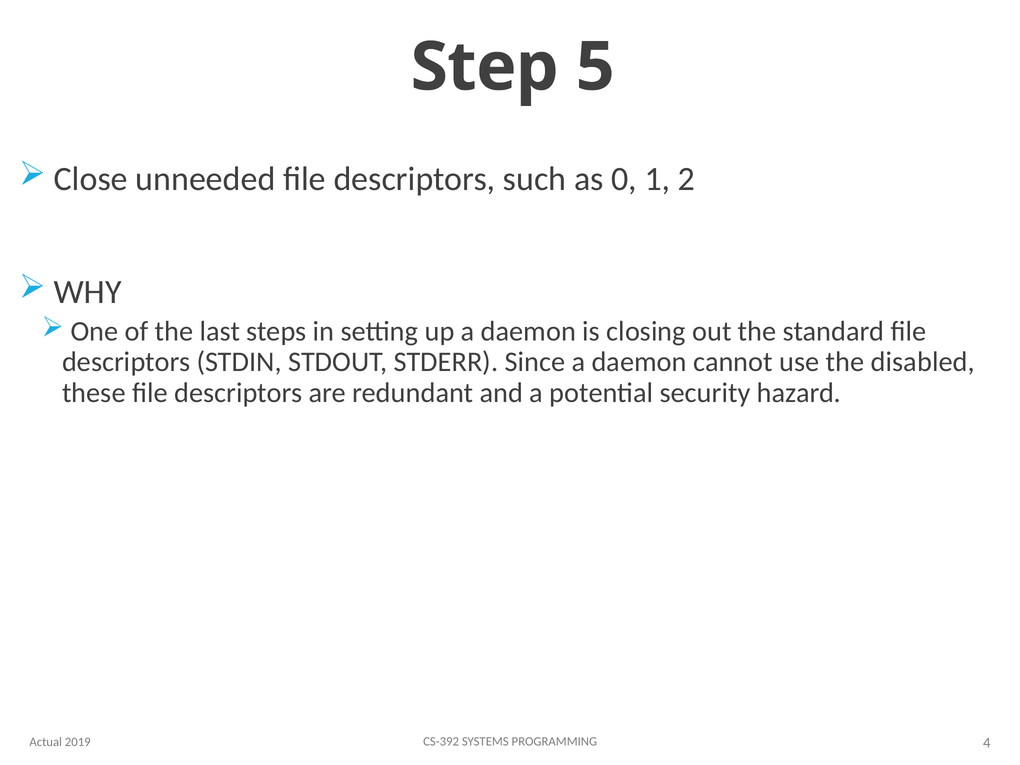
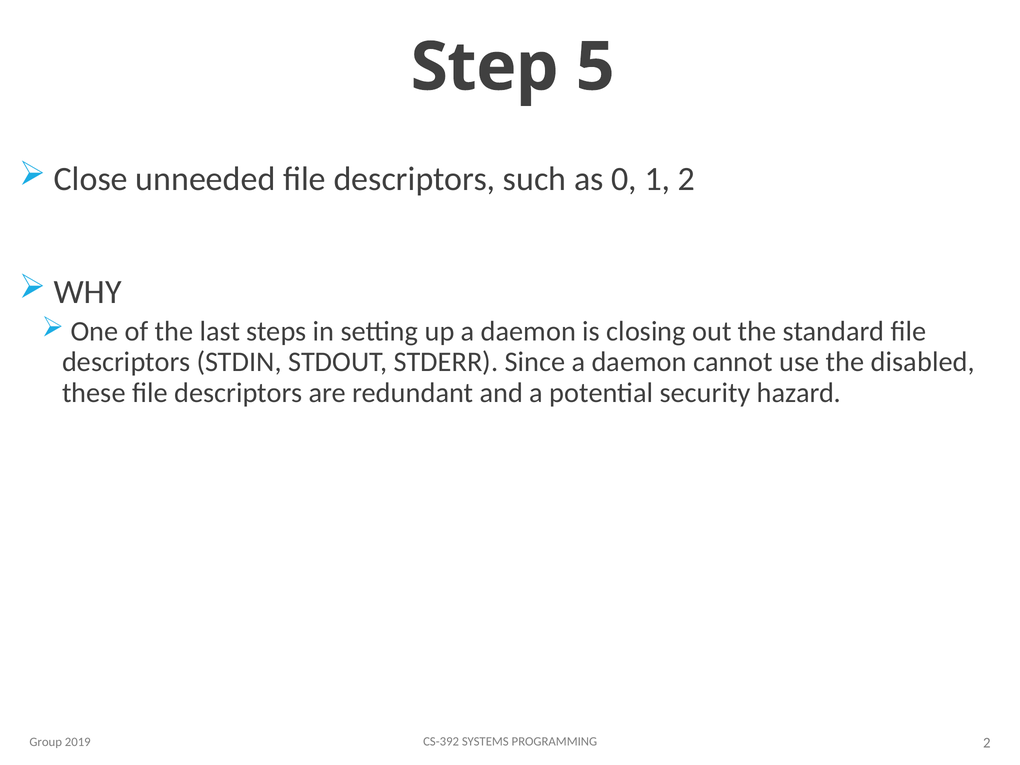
Actual: Actual -> Group (46, 742)
PROGRAMMING 4: 4 -> 2 (987, 743)
